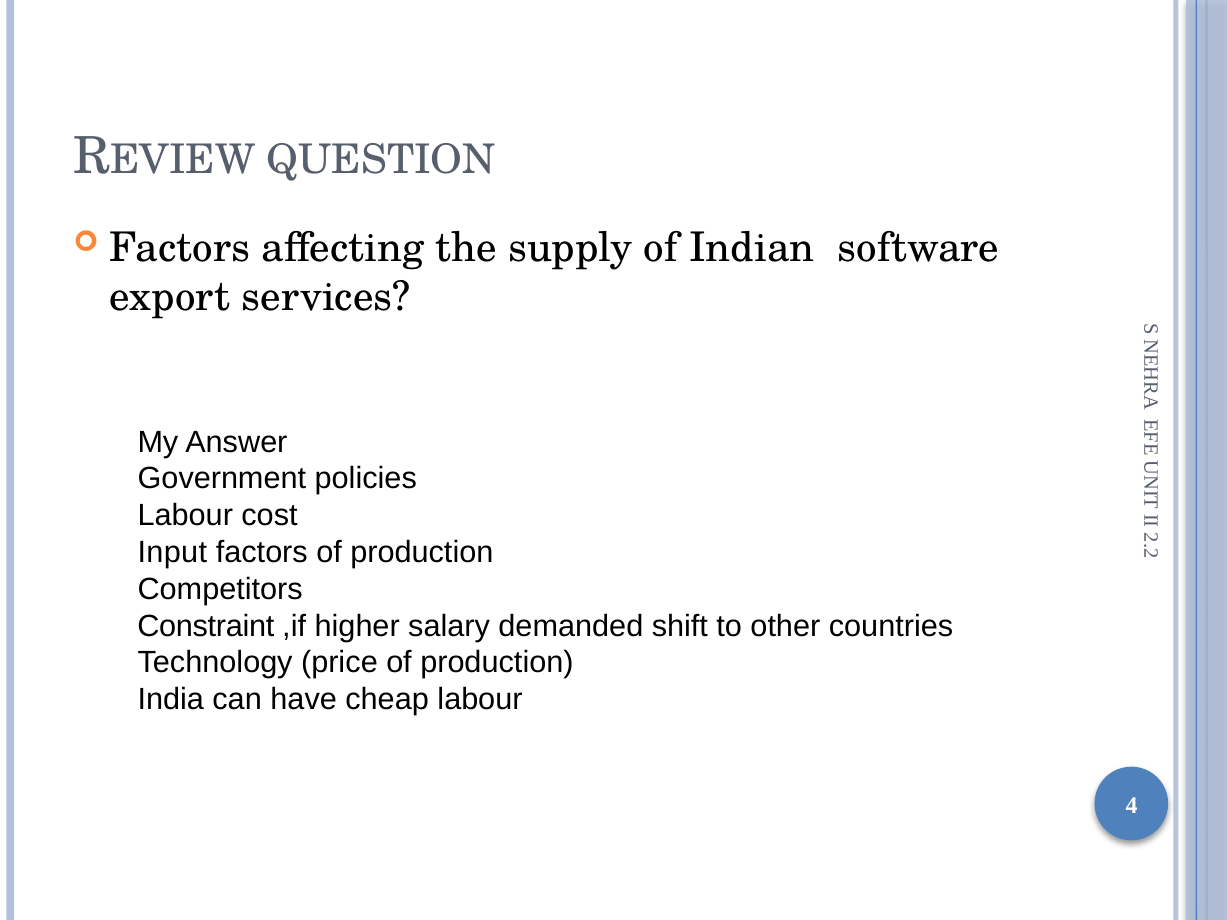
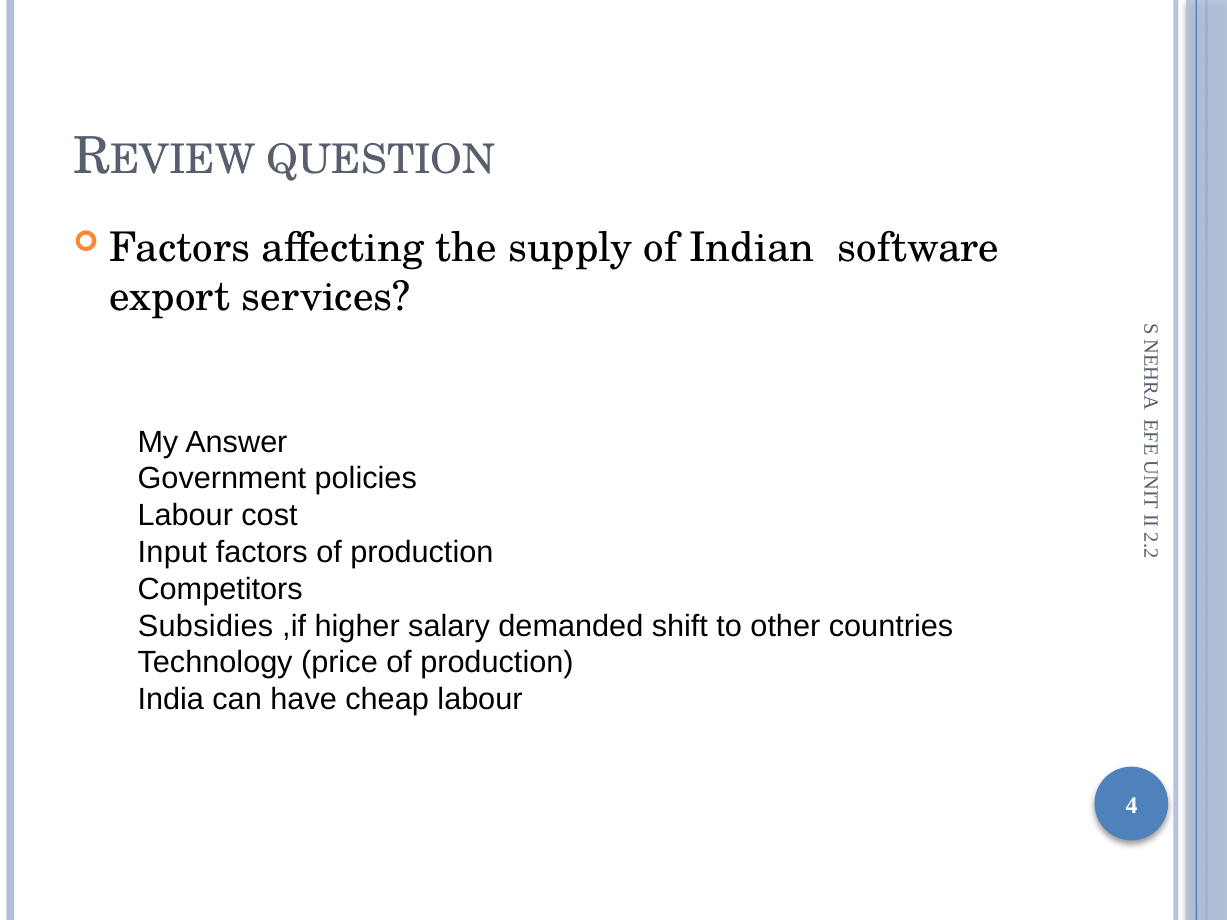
Constraint: Constraint -> Subsidies (206, 626)
